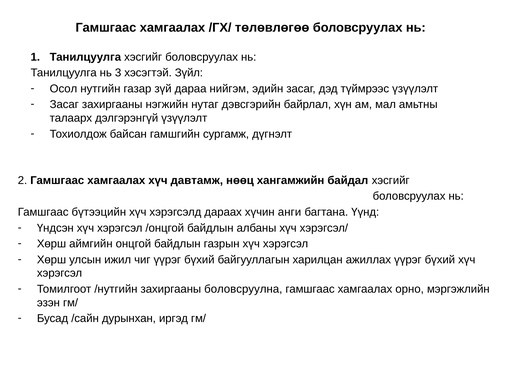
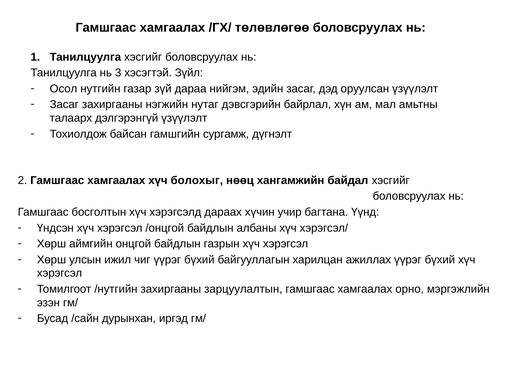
түймрээс: түймрээс -> оруулсан (365, 89)
давтамж: давтамж -> болохыг (197, 180)
бүтээцийн: бүтээцийн -> босголтын (99, 212)
анги: анги -> учир (290, 212)
боловсруулна: боловсруулна -> зарцуулалтын (243, 289)
